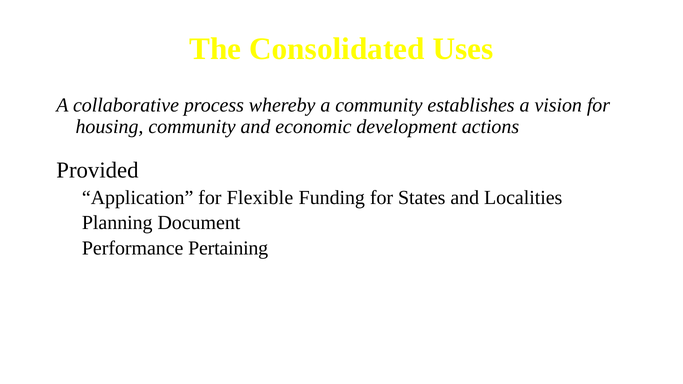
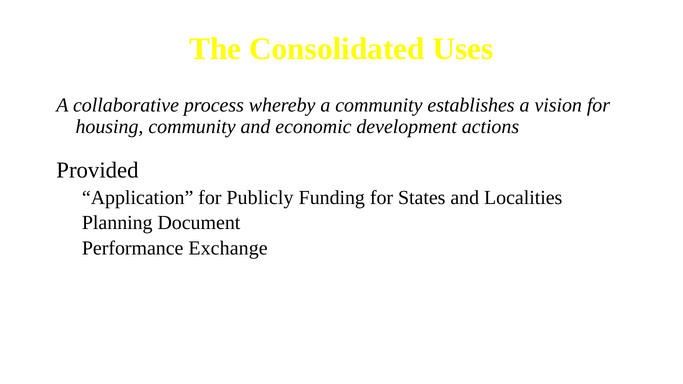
Flexible: Flexible -> Publicly (260, 198)
Pertaining: Pertaining -> Exchange (228, 248)
